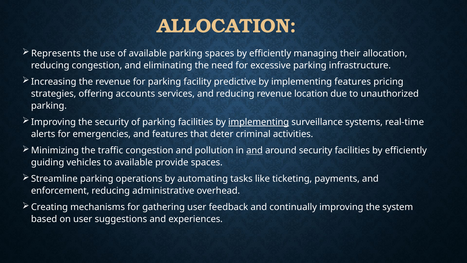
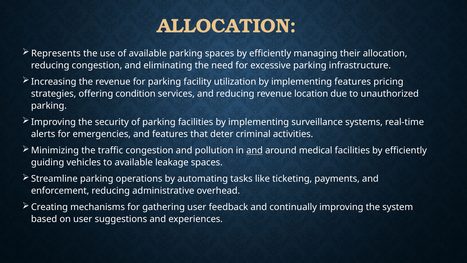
predictive: predictive -> utilization (235, 82)
accounts: accounts -> condition (136, 94)
implementing underline: present -> none (259, 122)
around security: security -> medical (316, 150)
provide: provide -> leakage (172, 162)
